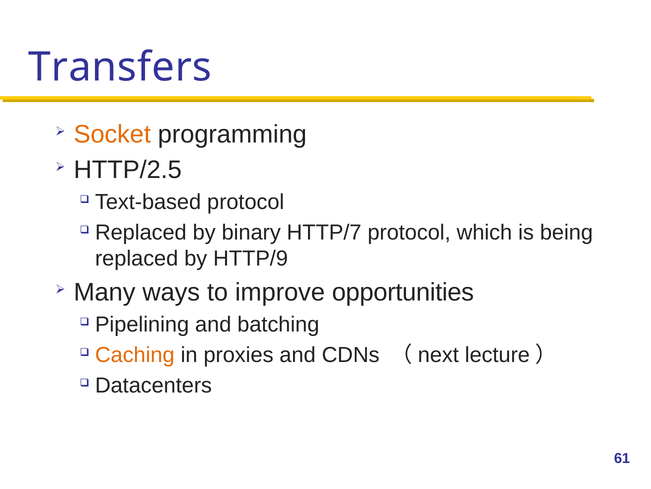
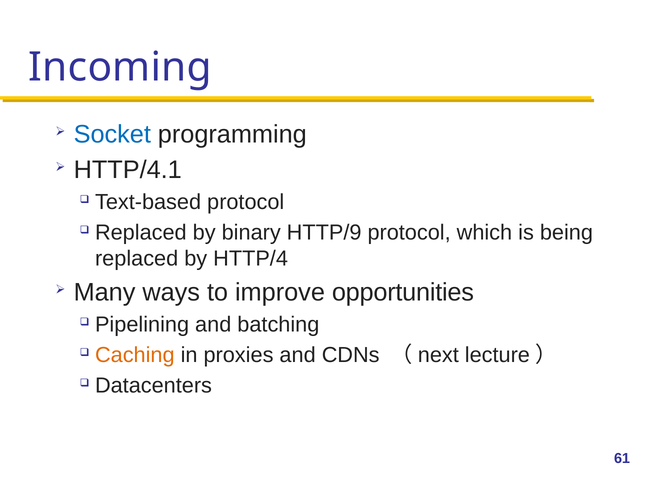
Transfers: Transfers -> Incoming (120, 67)
Socket colour: orange -> blue (112, 134)
HTTP/2.5: HTTP/2.5 -> HTTP/4.1 (128, 170)
HTTP/7: HTTP/7 -> HTTP/9 (324, 232)
HTTP/9: HTTP/9 -> HTTP/4 (251, 258)
